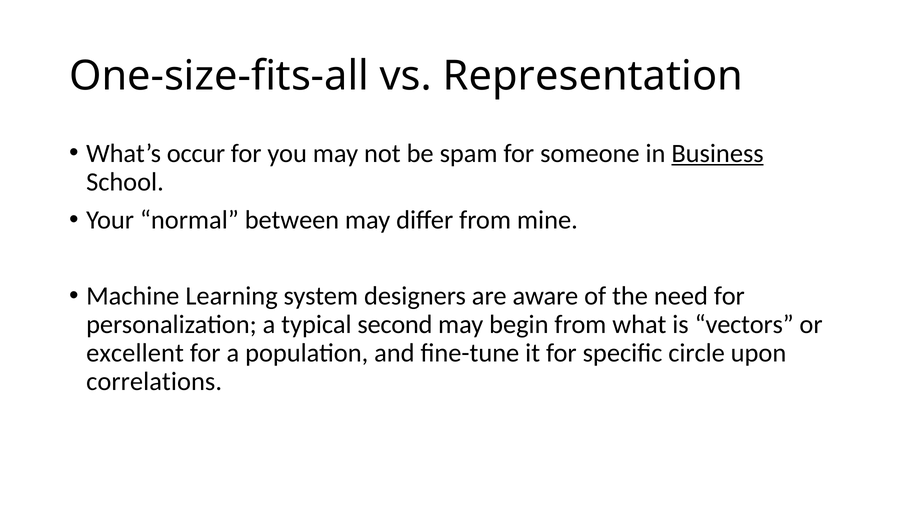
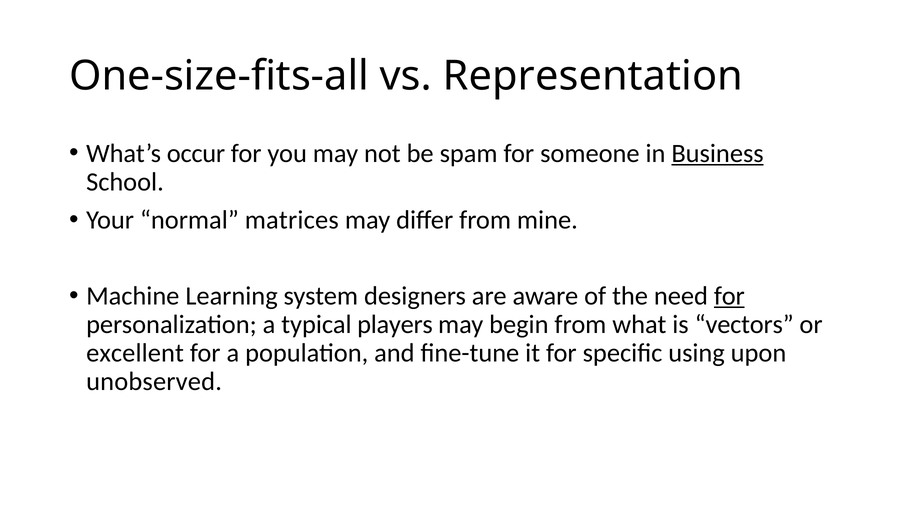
between: between -> matrices (292, 220)
for underline: none -> present (729, 296)
second: second -> players (395, 325)
circle: circle -> using (697, 353)
correlations: correlations -> unobserved (154, 382)
